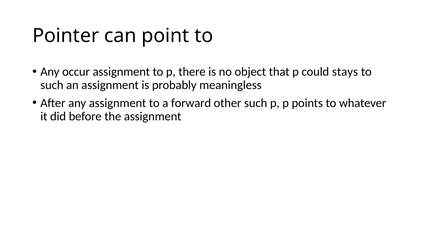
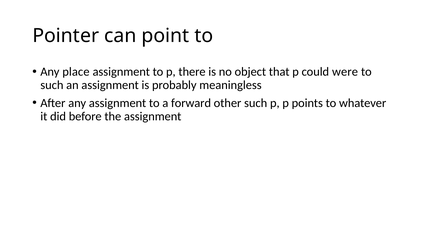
occur: occur -> place (76, 72)
stays: stays -> were (345, 72)
